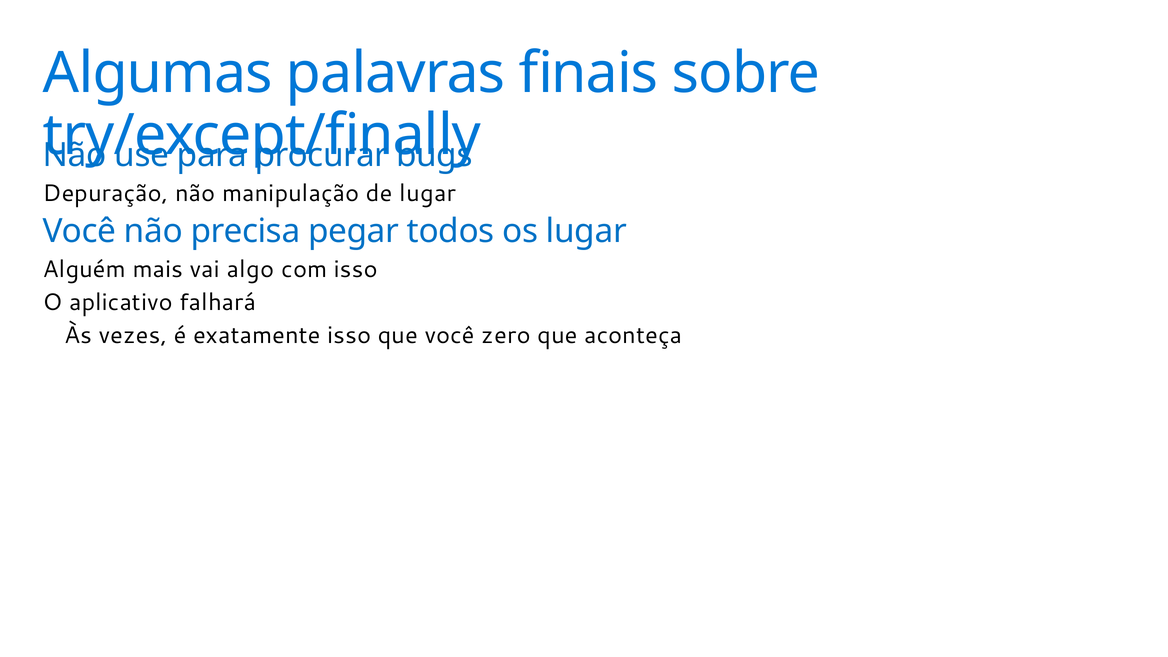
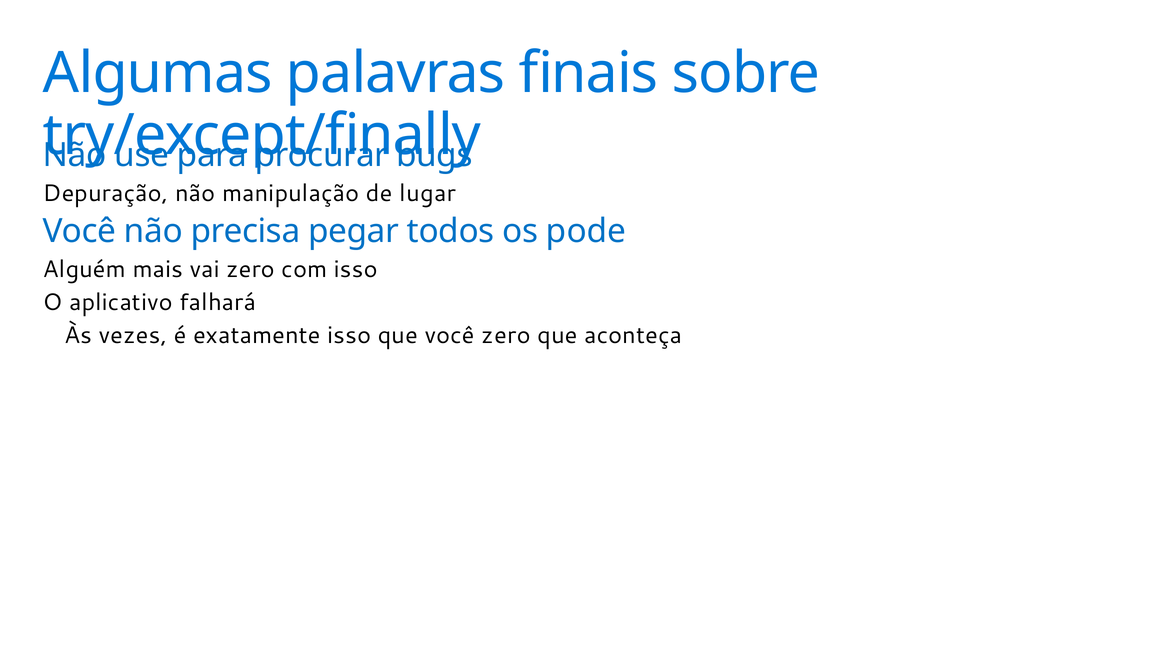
os lugar: lugar -> pode (586, 231)
vai algo: algo -> zero (251, 270)
